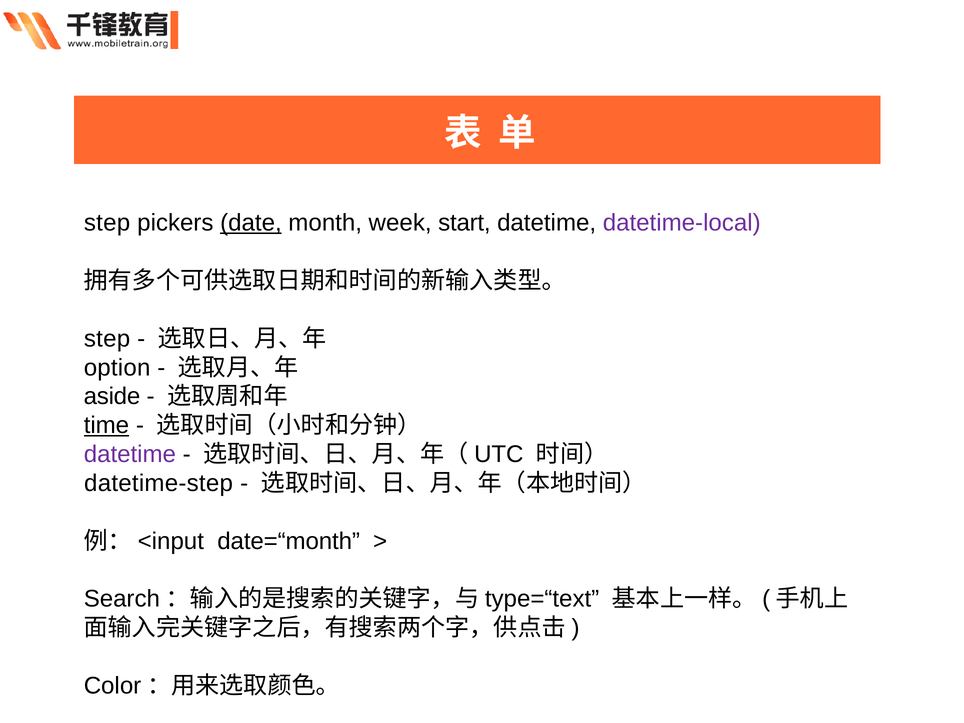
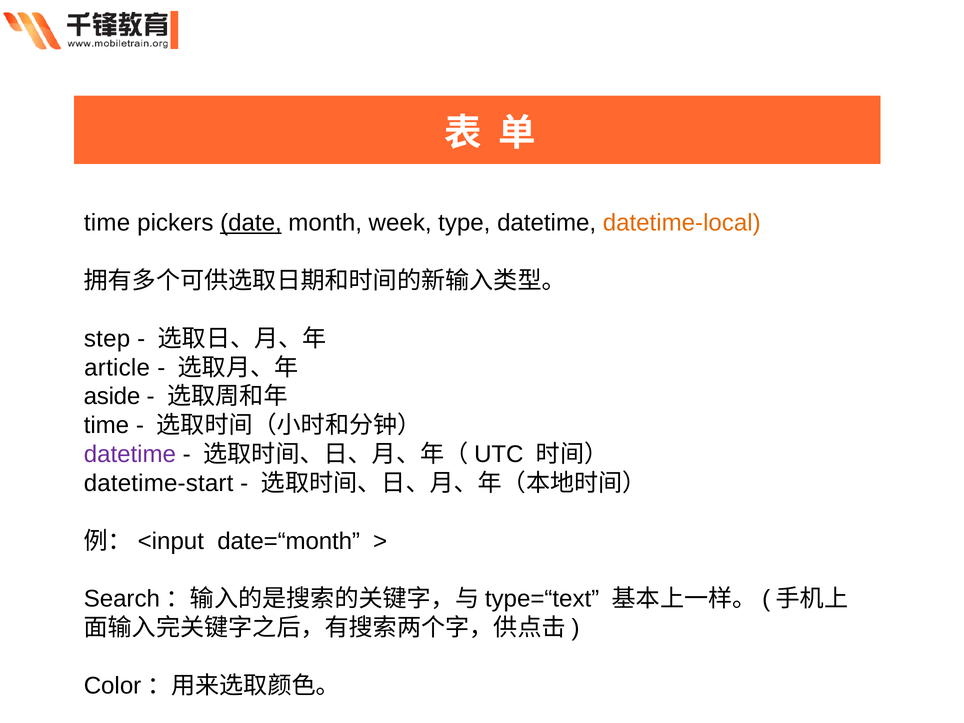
step: step -> time (107, 223)
start: start -> type (464, 223)
datetime-local colour: purple -> orange (682, 223)
option: option -> article (117, 368)
time underline: present -> none (106, 425)
datetime-step: datetime-step -> datetime-start (159, 483)
